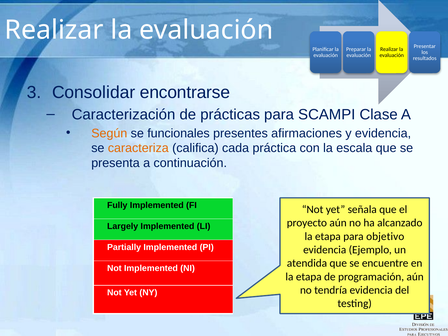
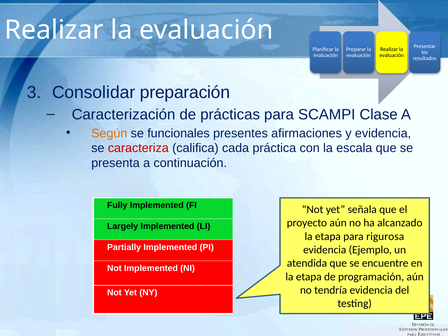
encontrarse: encontrarse -> preparación (185, 92)
caracteriza colour: orange -> red (138, 148)
objetivo: objetivo -> rigurosa (385, 236)
